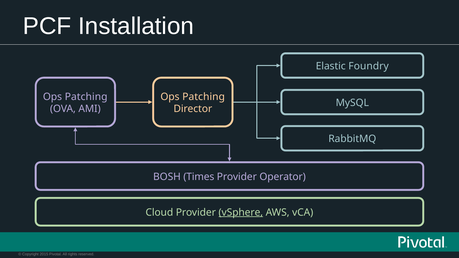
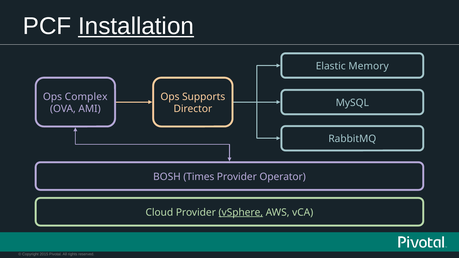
Installation underline: none -> present (136, 26)
Foundry: Foundry -> Memory (369, 66)
Patching: Patching -> Complex (86, 97)
Patching: Patching -> Supports (204, 97)
